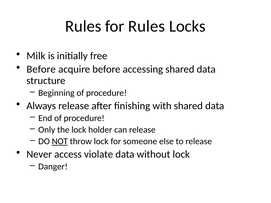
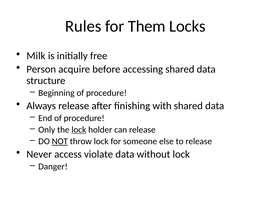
for Rules: Rules -> Them (147, 26)
Before: Before -> Person (41, 69)
lock underline: none -> present (79, 130)
